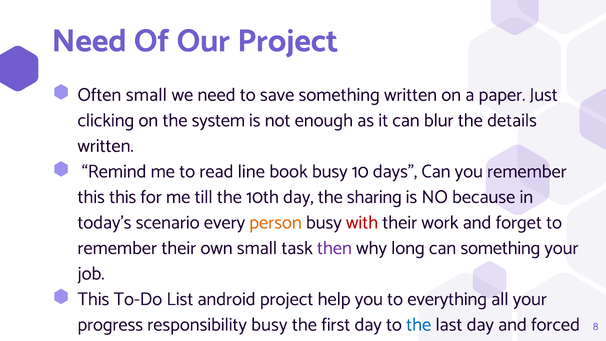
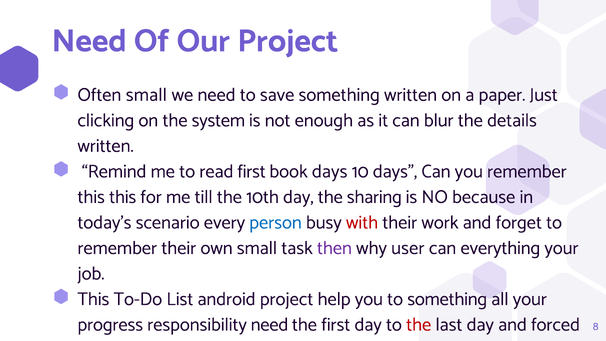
read line: line -> first (251, 171)
book busy: busy -> days (330, 171)
person colour: orange -> blue (276, 222)
long: long -> user (408, 248)
can something: something -> everything (500, 248)
to everything: everything -> something (447, 299)
responsibility busy: busy -> need (269, 324)
the colour: blue -> red (419, 324)
